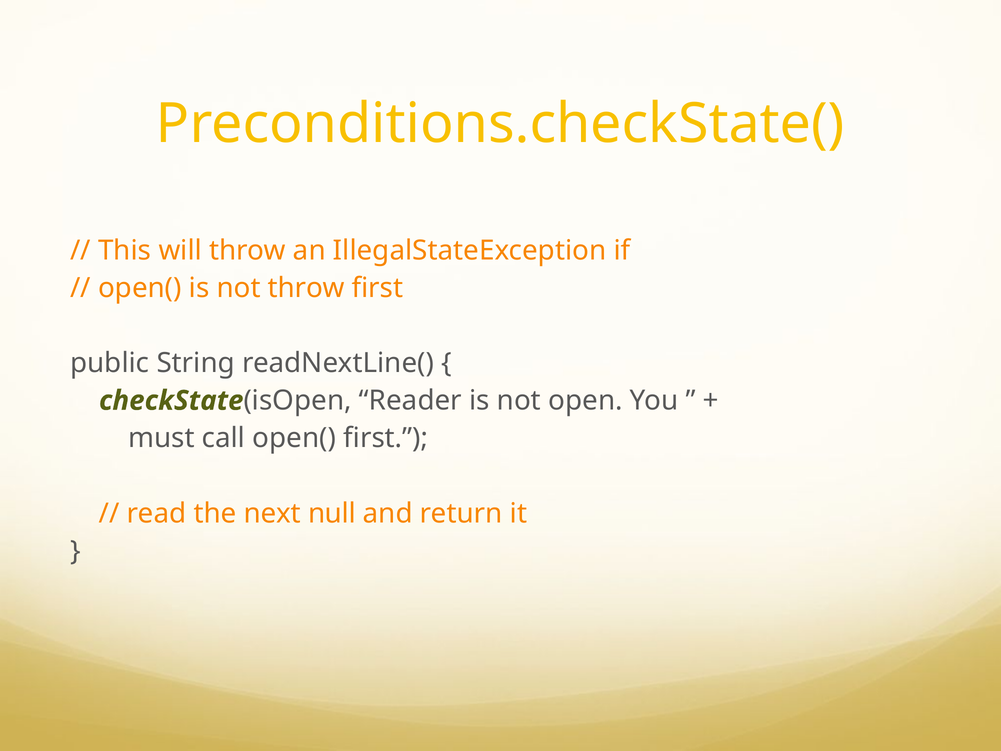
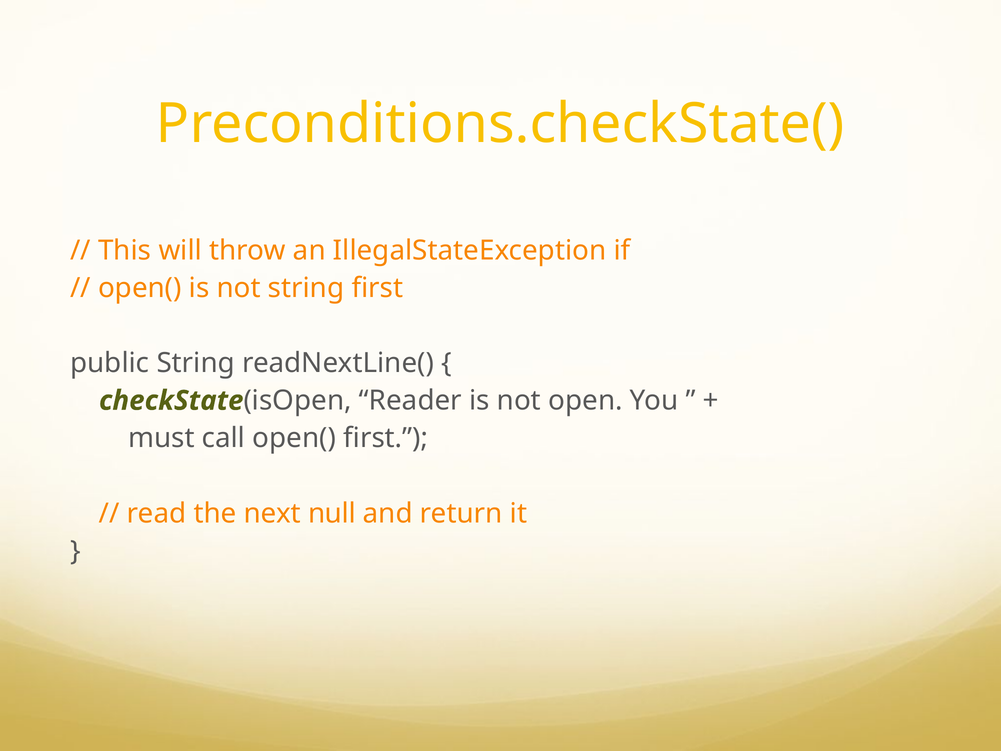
not throw: throw -> string (306, 288)
